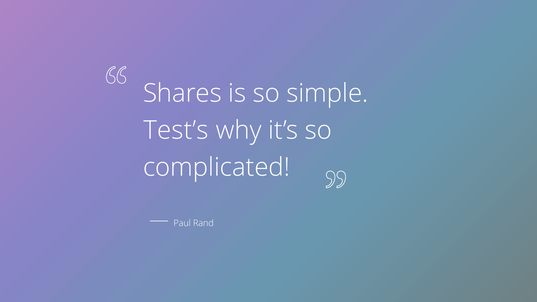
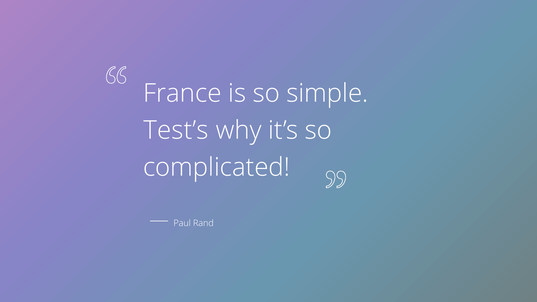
Shares: Shares -> France (182, 93)
